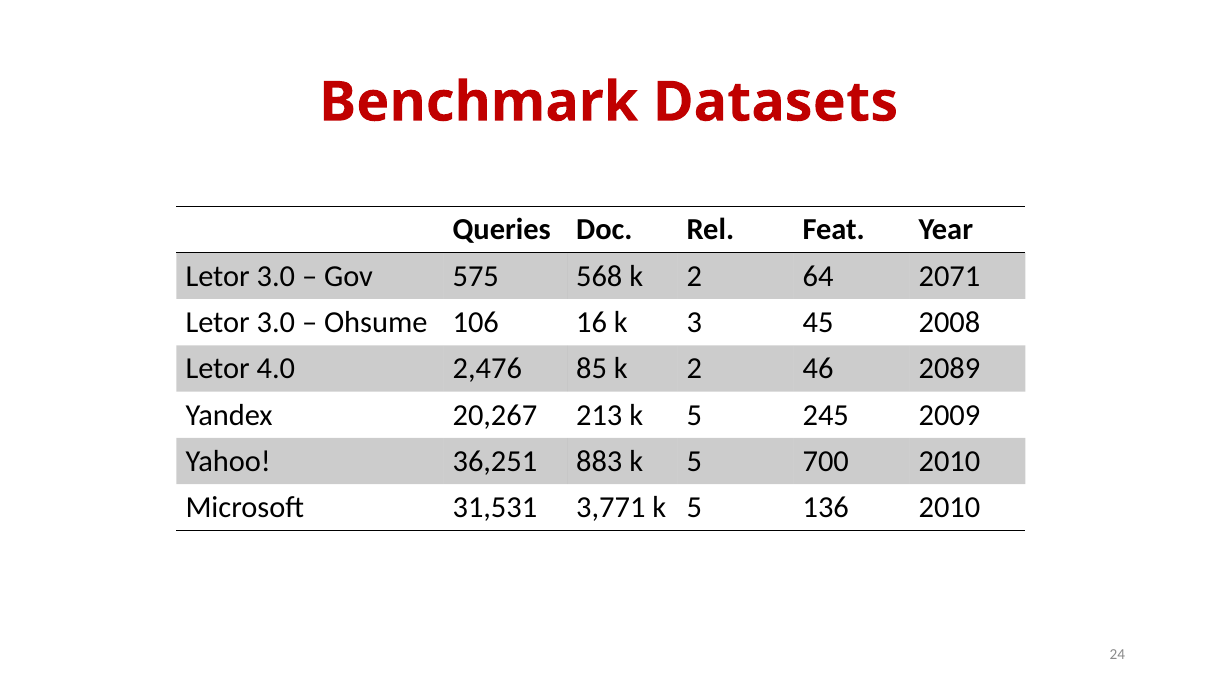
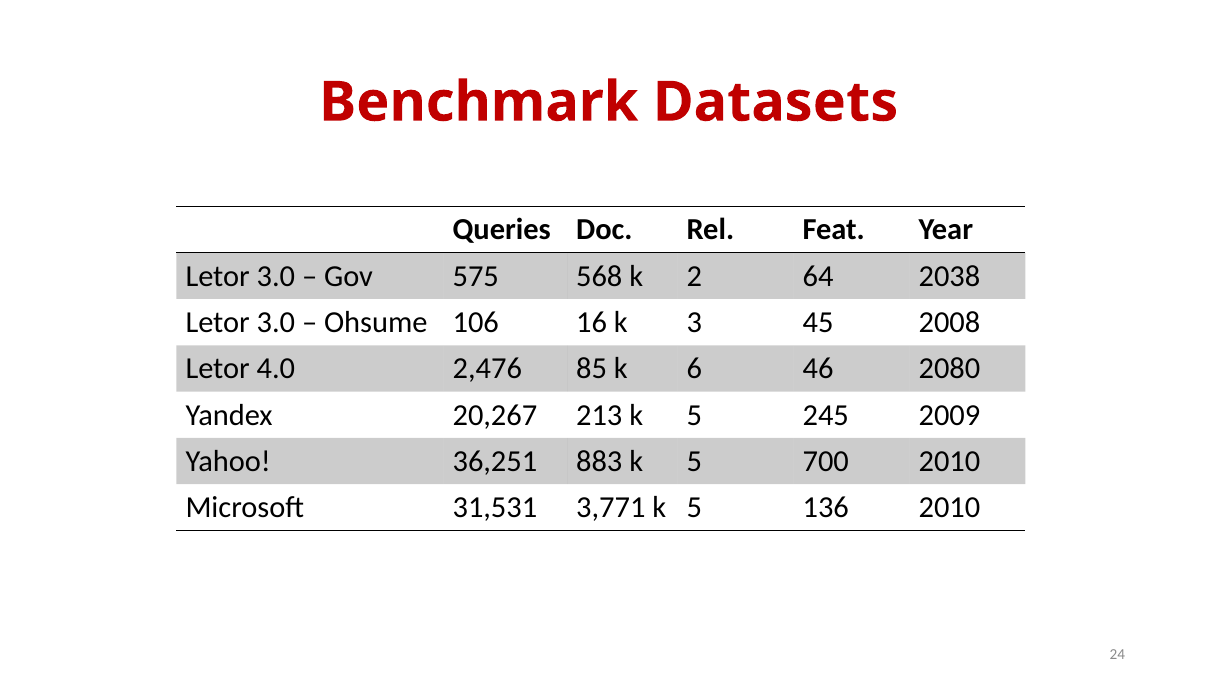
2071: 2071 -> 2038 (949, 276)
85 k 2: 2 -> 6 (694, 369)
2089: 2089 -> 2080 (949, 369)
